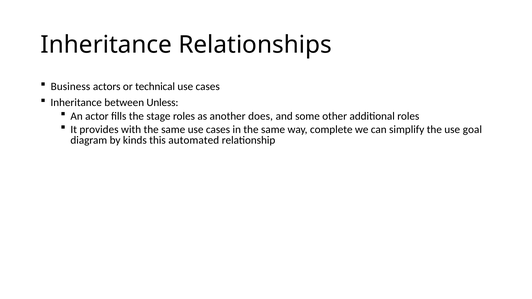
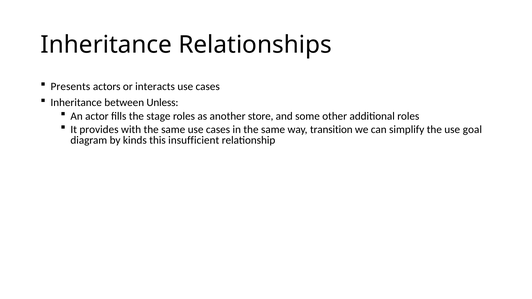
Business: Business -> Presents (70, 87)
technical: technical -> interacts (155, 87)
does: does -> store (261, 116)
complete: complete -> transition (331, 130)
automated: automated -> insufficient (194, 140)
